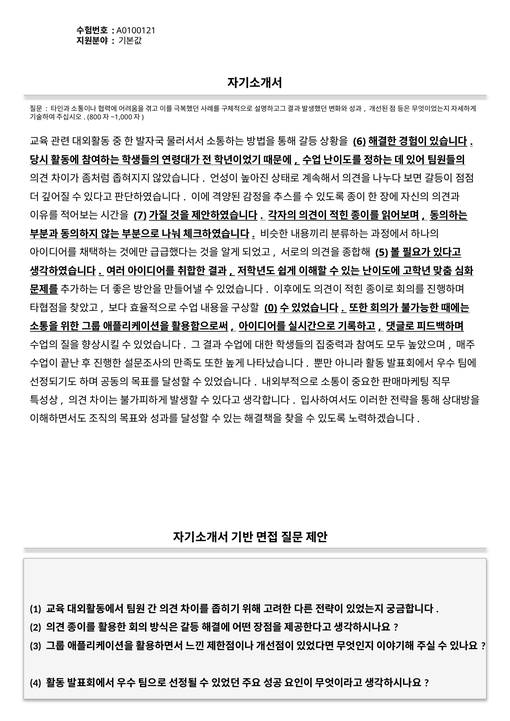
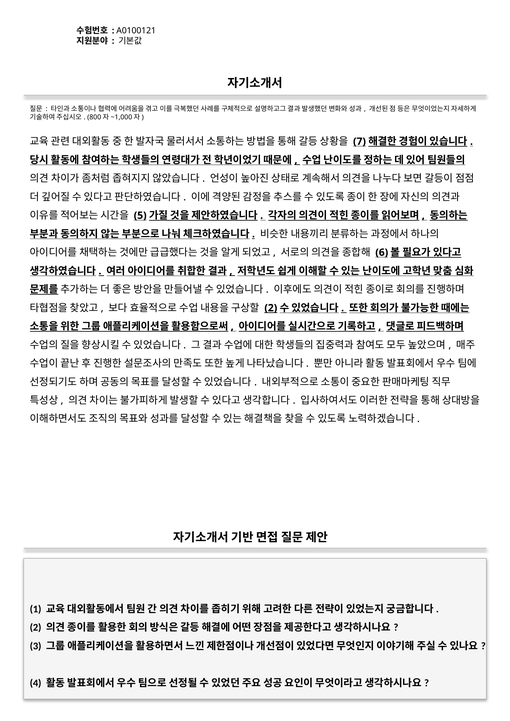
6: 6 -> 7 (359, 142)
7: 7 -> 5 (140, 216)
5: 5 -> 6 (382, 253)
0: 0 -> 2 (271, 308)
